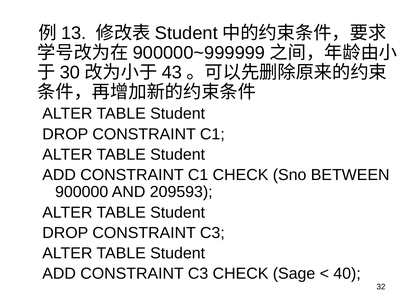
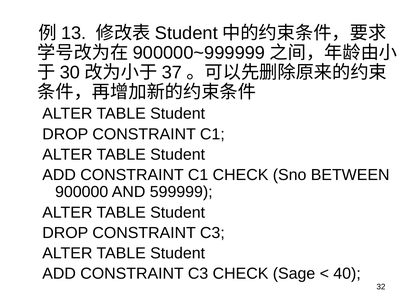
43: 43 -> 37 (172, 73)
209593: 209593 -> 599999 (181, 192)
